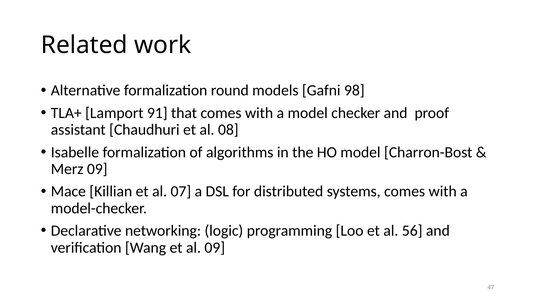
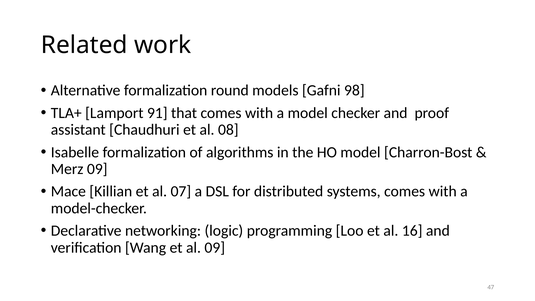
56: 56 -> 16 (412, 231)
